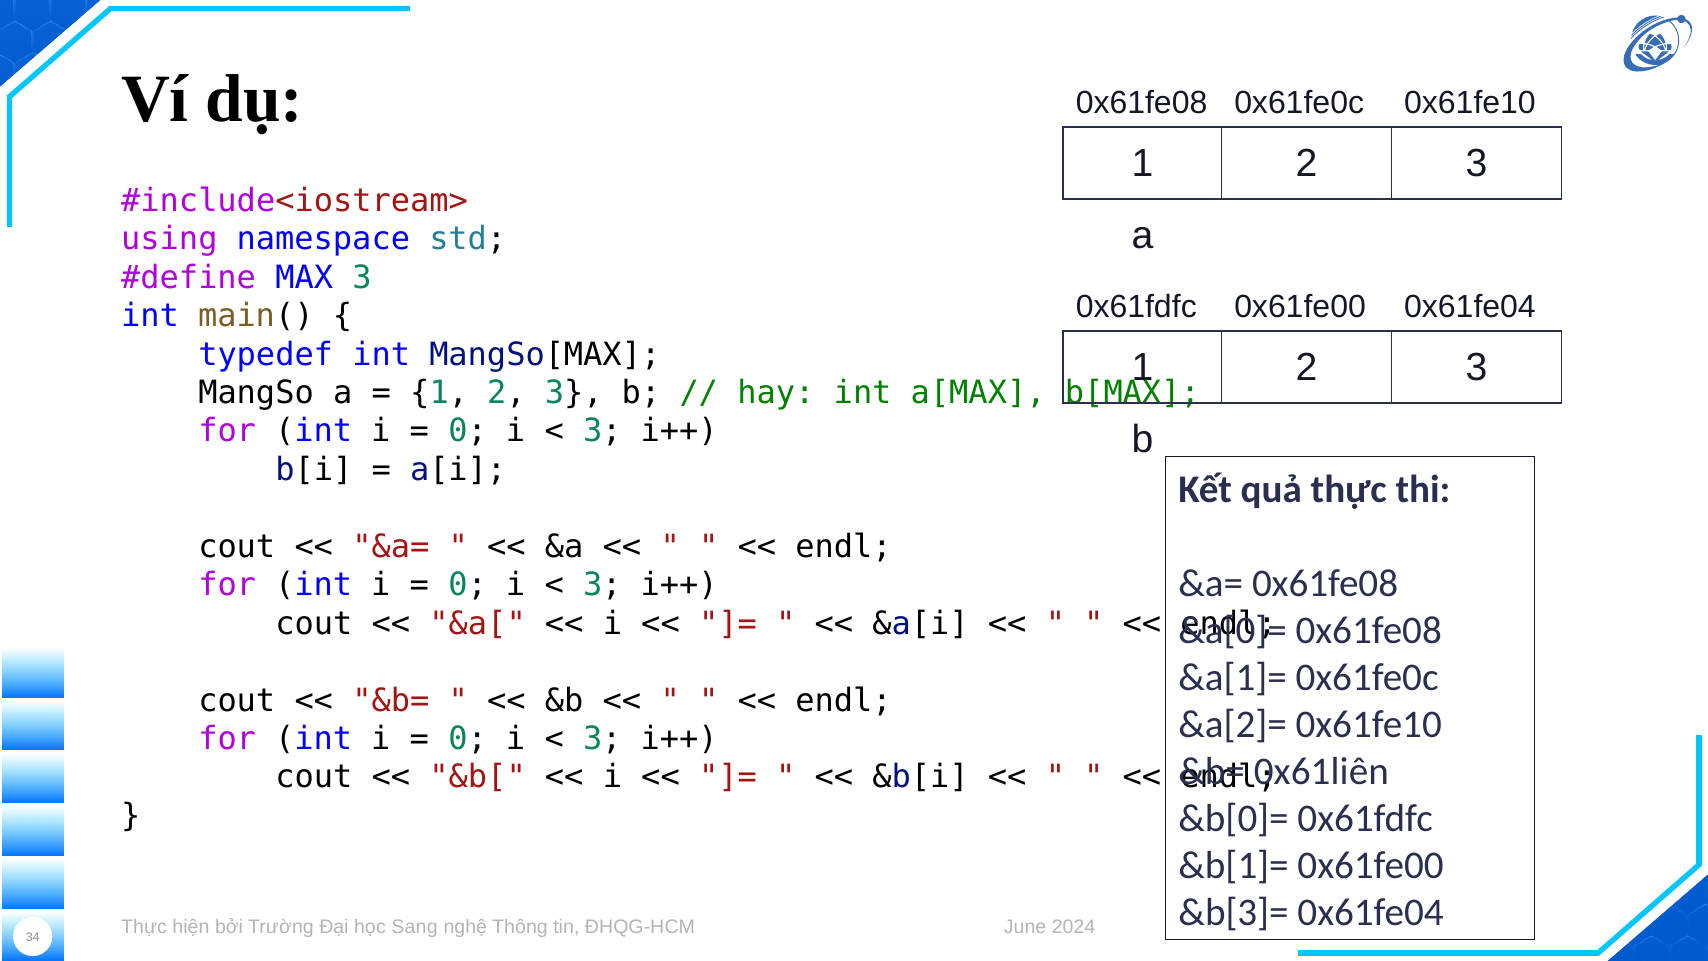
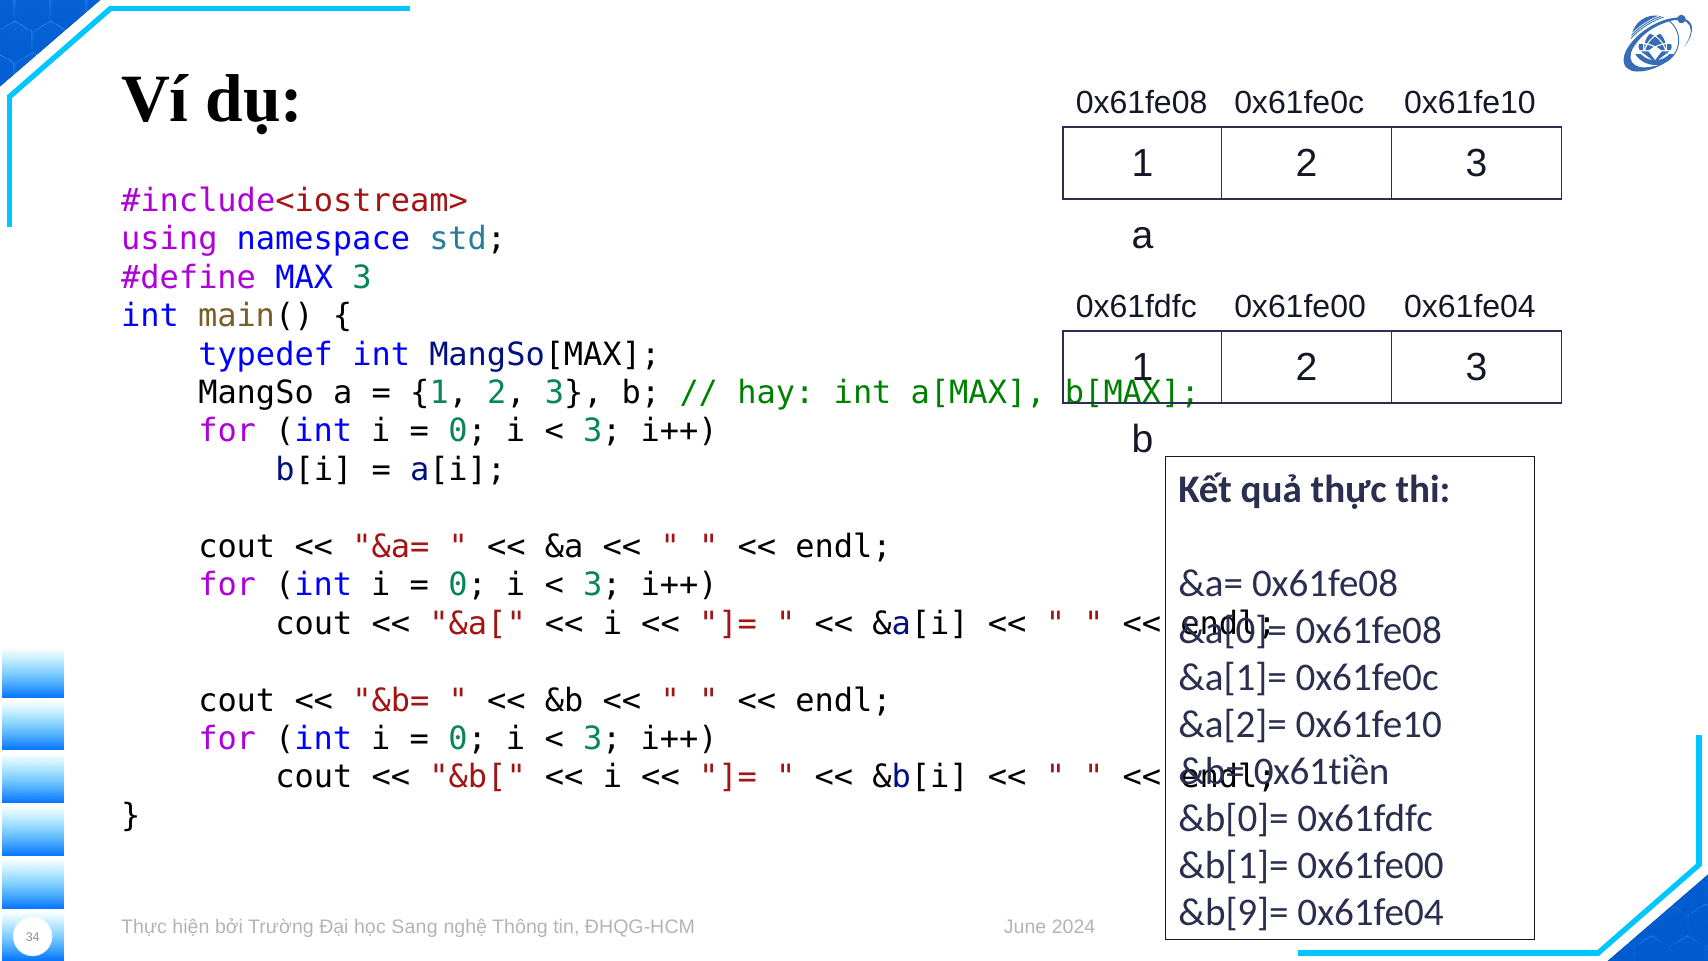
0x61liên: 0x61liên -> 0x61tiền (1322, 771)
&b[3]=: &b[3]= -> &b[9]= (1234, 912)
